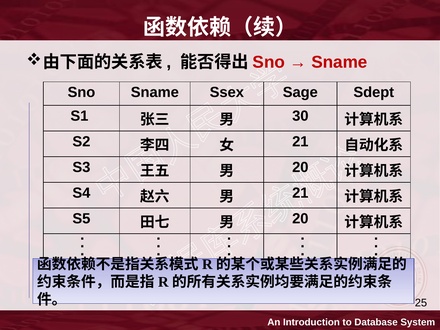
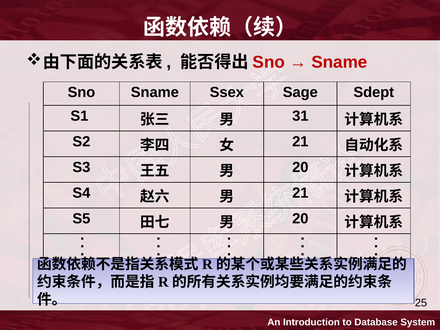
30: 30 -> 31 (300, 116)
